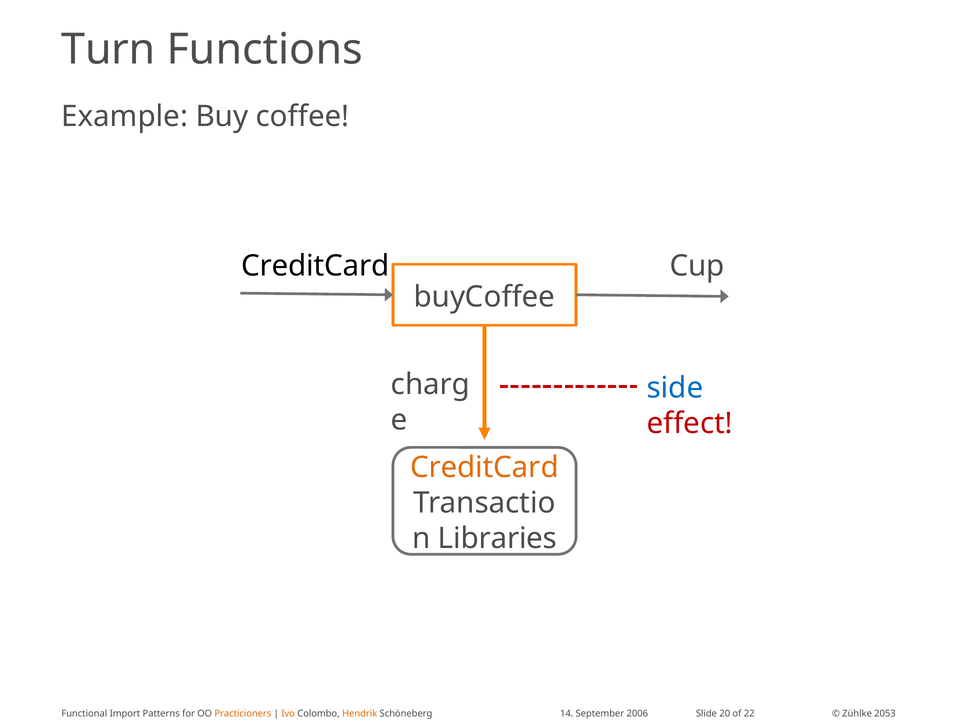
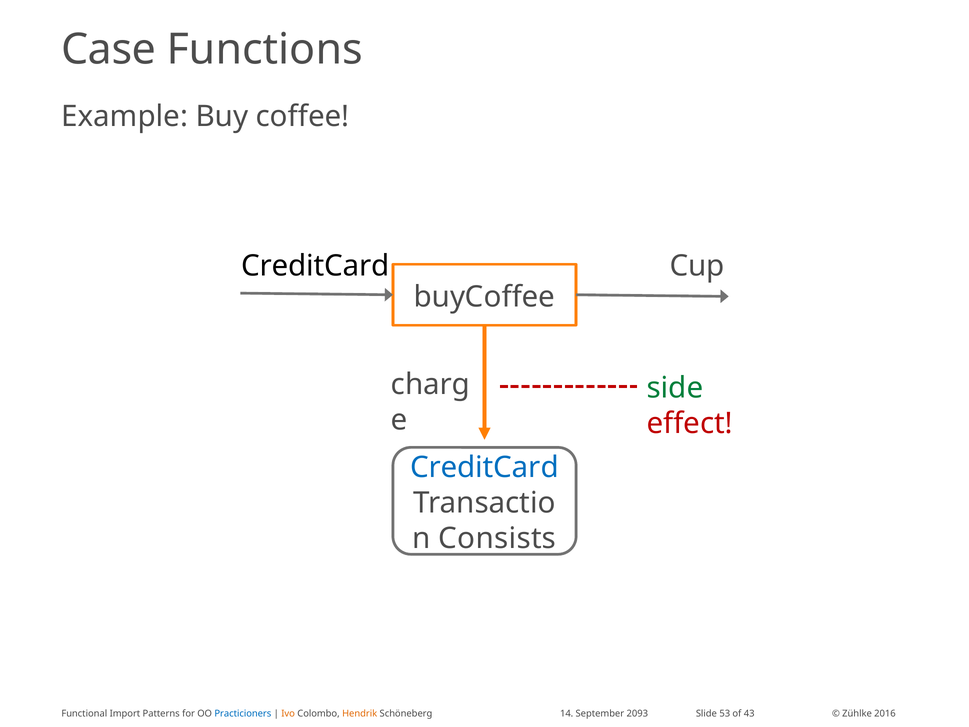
Turn: Turn -> Case (109, 50)
side colour: blue -> green (675, 388)
CreditCard colour: orange -> blue (484, 467)
Libraries: Libraries -> Consists (497, 538)
Practicioners colour: orange -> blue (243, 713)
2006: 2006 -> 2093 (637, 713)
20: 20 -> 53 (725, 713)
22: 22 -> 43 (749, 713)
2053: 2053 -> 2016 (885, 713)
